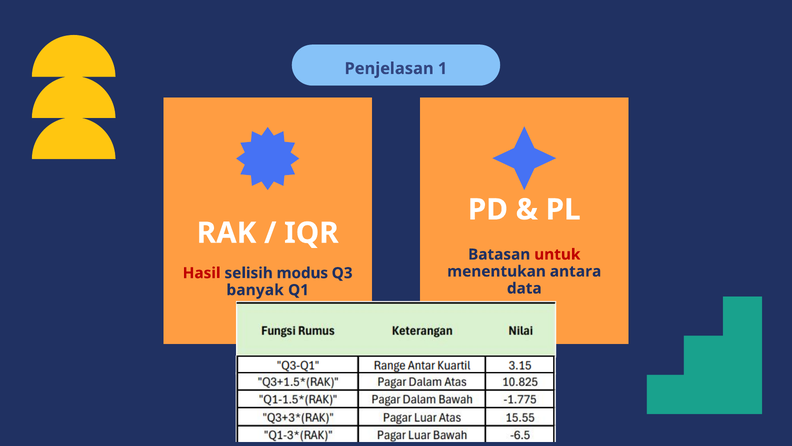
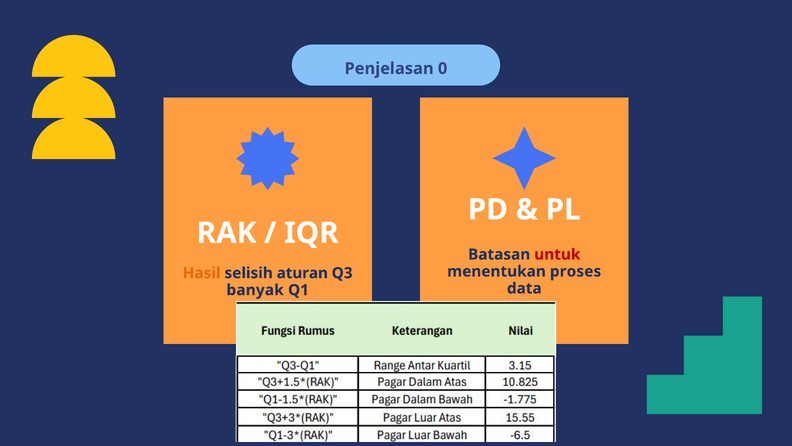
1: 1 -> 0 (443, 69)
antara: antara -> proses (576, 271)
Hasil colour: red -> orange (202, 273)
modus: modus -> aturan (302, 273)
